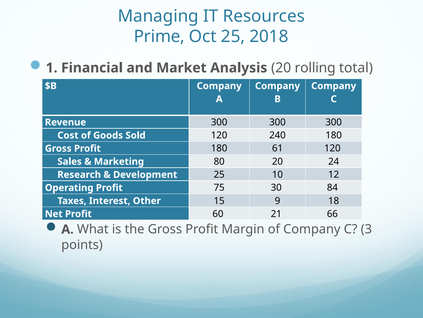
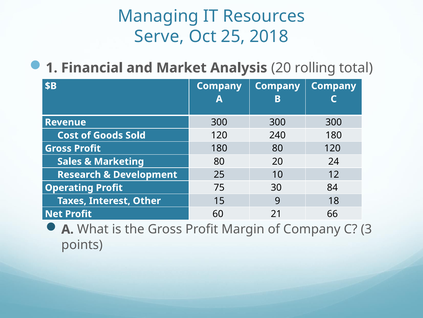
Prime: Prime -> Serve (159, 37)
180 61: 61 -> 80 (278, 148)
